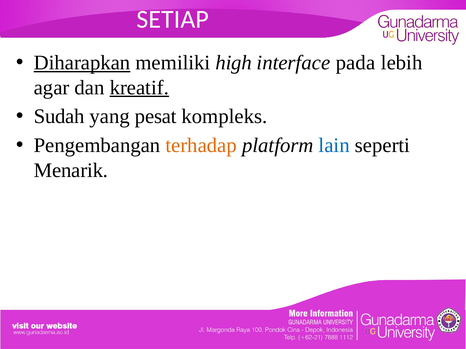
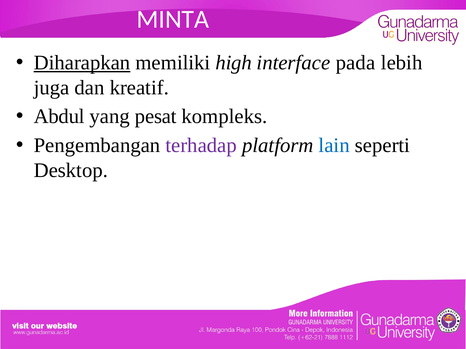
SETIAP: SETIAP -> MINTA (173, 19)
agar: agar -> juga (52, 88)
kreatif underline: present -> none (139, 88)
Sudah: Sudah -> Abdul (59, 117)
terhadap colour: orange -> purple (201, 146)
Menarik: Menarik -> Desktop (71, 171)
